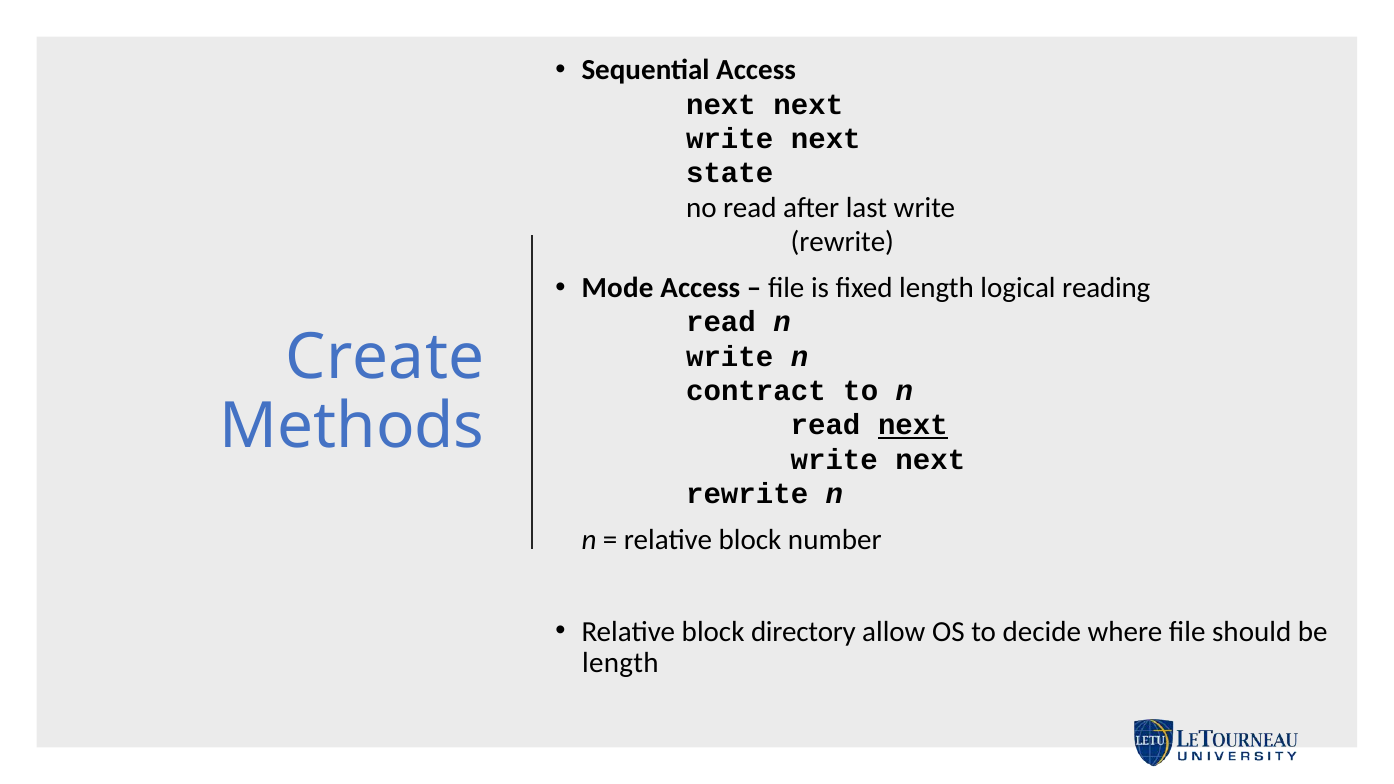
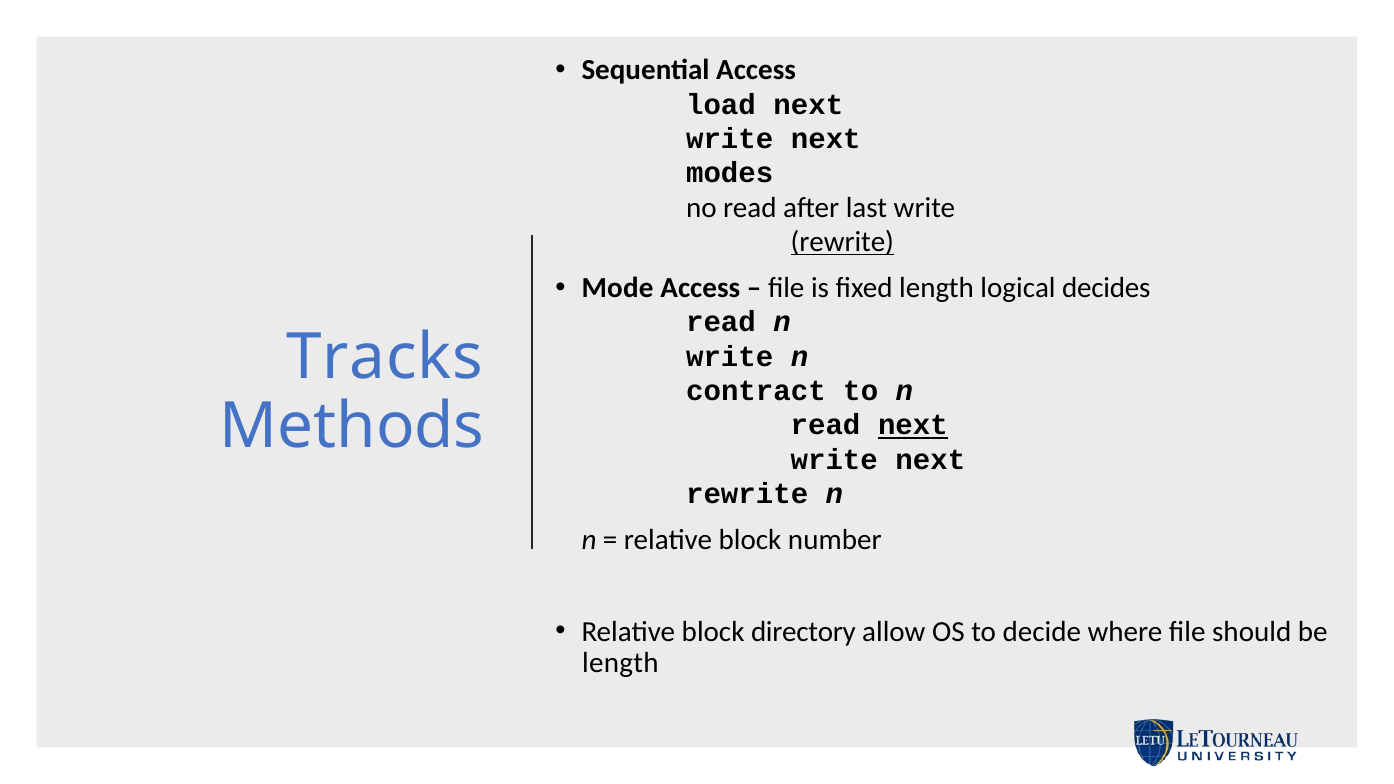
next: next -> load (721, 105)
state: state -> modes (730, 173)
rewrite underline: none -> present (842, 242)
reading: reading -> decides (1106, 288)
Create: Create -> Tracks (385, 357)
